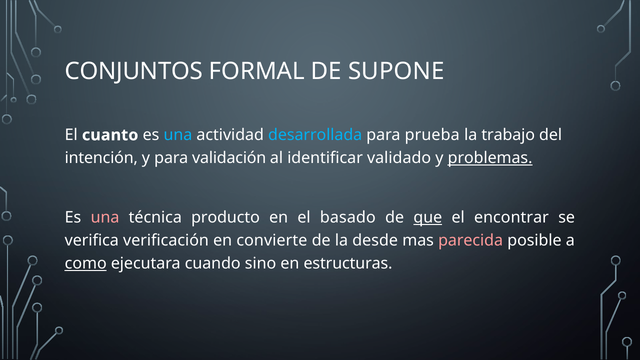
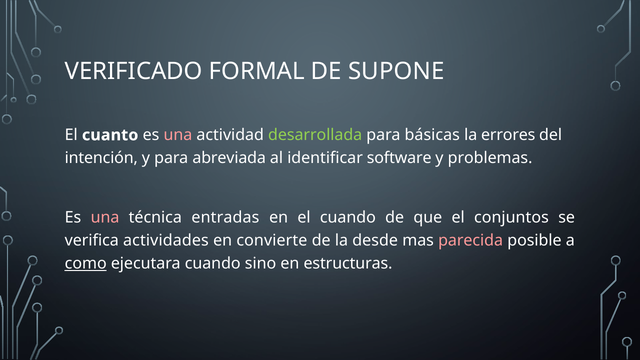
CONJUNTOS: CONJUNTOS -> VERIFICADO (134, 71)
una colour: light blue -> pink (178, 135)
desarrollada colour: light blue -> light green (315, 135)
prueba: prueba -> básicas (432, 135)
trabajo: trabajo -> errores (508, 135)
validación: validación -> abreviada (229, 158)
validado: validado -> software (399, 158)
problemas underline: present -> none (490, 158)
producto: producto -> entradas (225, 217)
el basado: basado -> cuando (348, 217)
que underline: present -> none (428, 217)
encontrar: encontrar -> conjuntos (511, 217)
verificación: verificación -> actividades (166, 241)
